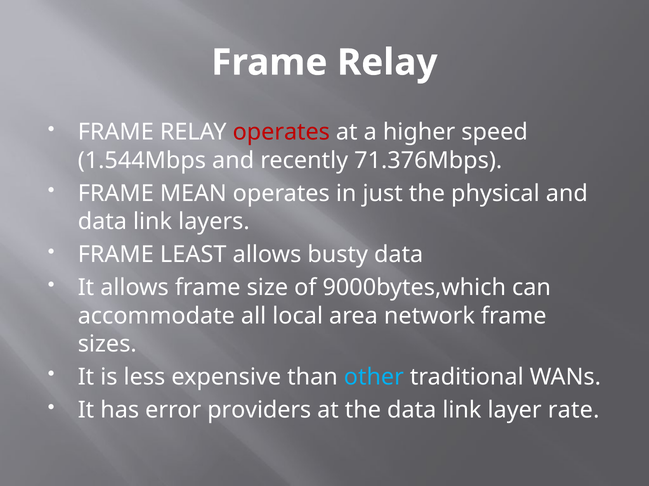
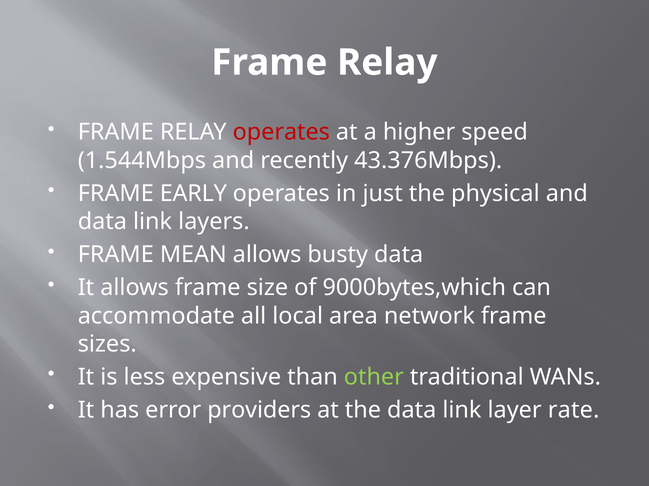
71.376Mbps: 71.376Mbps -> 43.376Mbps (428, 161)
MEAN: MEAN -> EARLY (193, 194)
LEAST: LEAST -> MEAN (193, 255)
other colour: light blue -> light green (374, 378)
